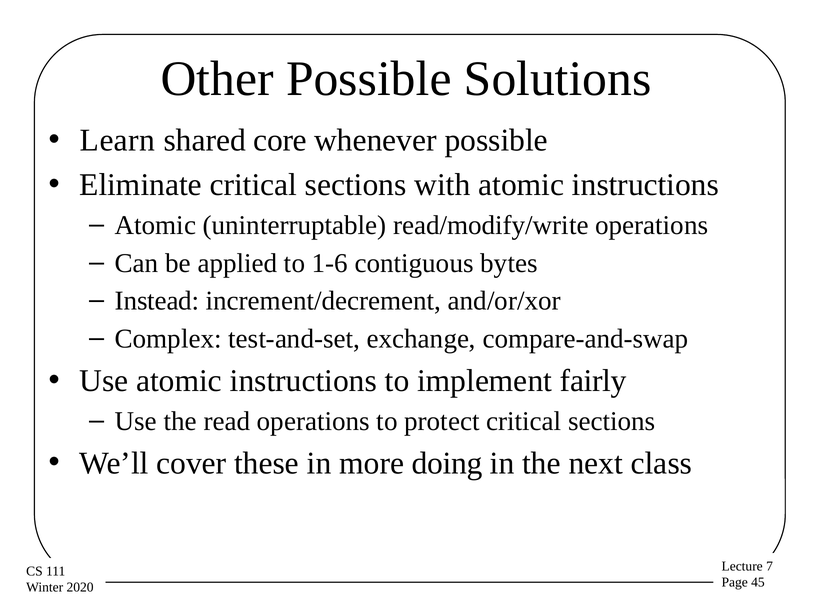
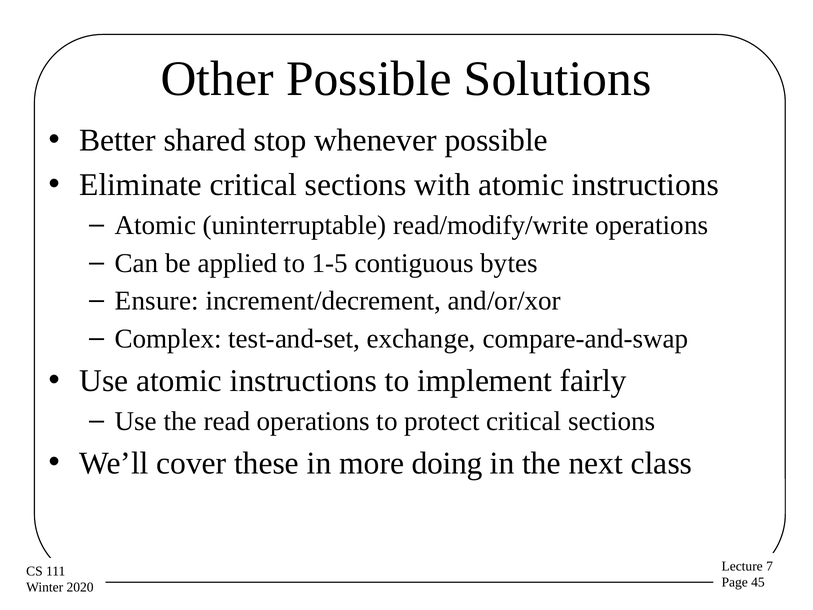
Learn: Learn -> Better (118, 140)
core: core -> stop (280, 140)
1-6: 1-6 -> 1-5 (330, 263)
Instead: Instead -> Ensure (157, 301)
